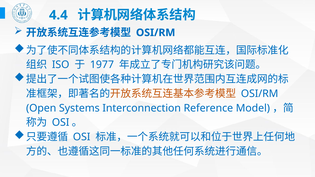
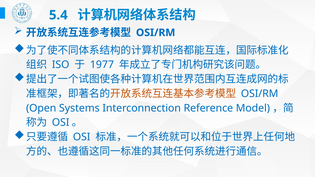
4.4: 4.4 -> 5.4 (58, 15)
